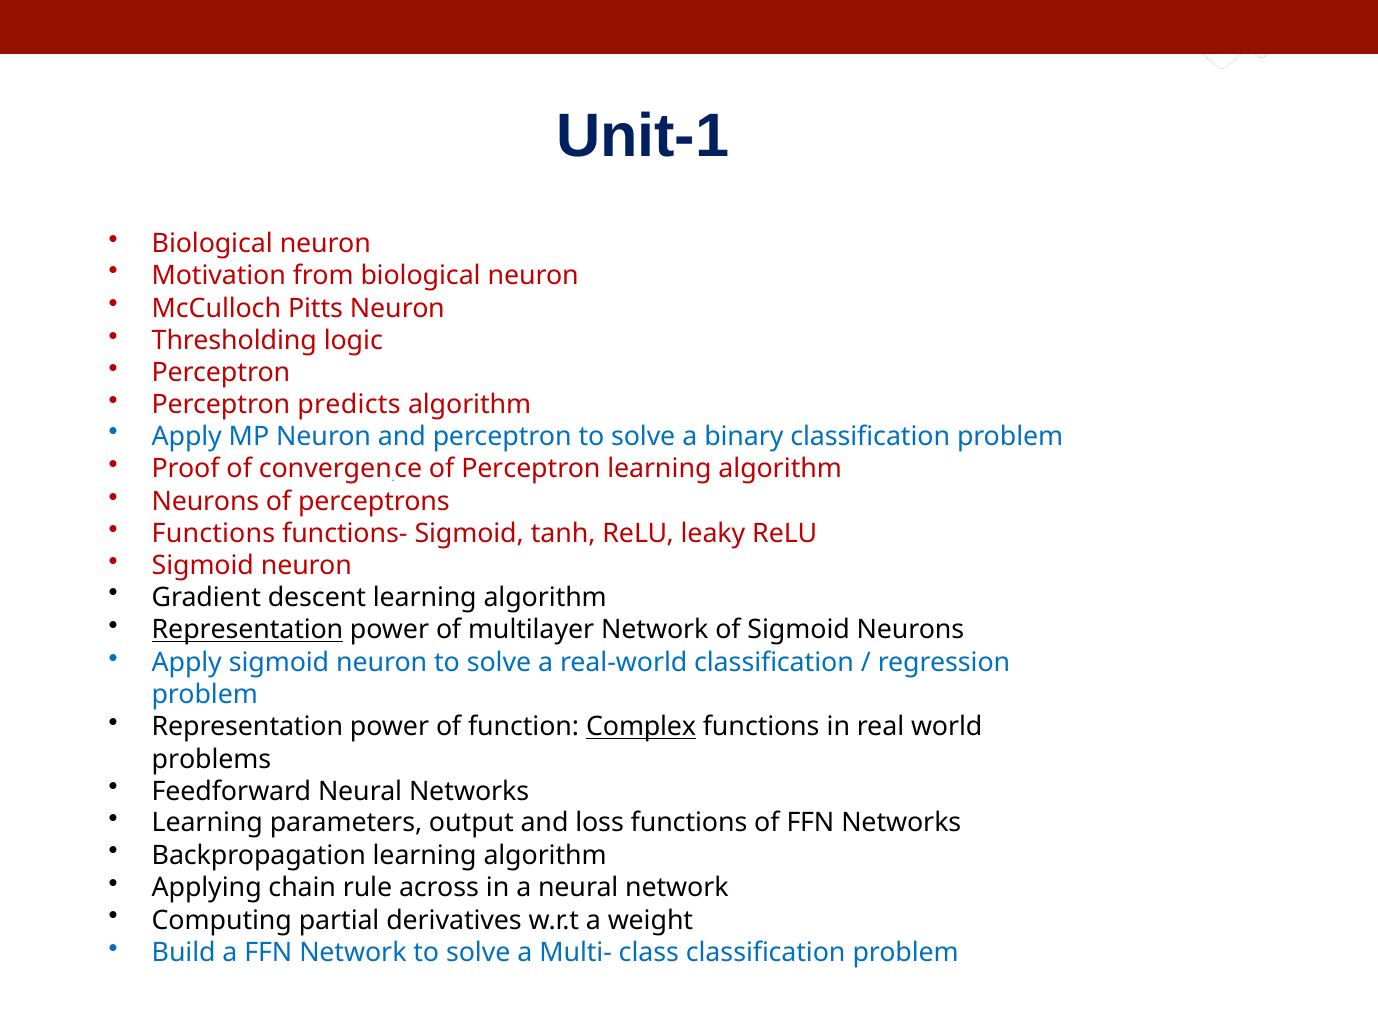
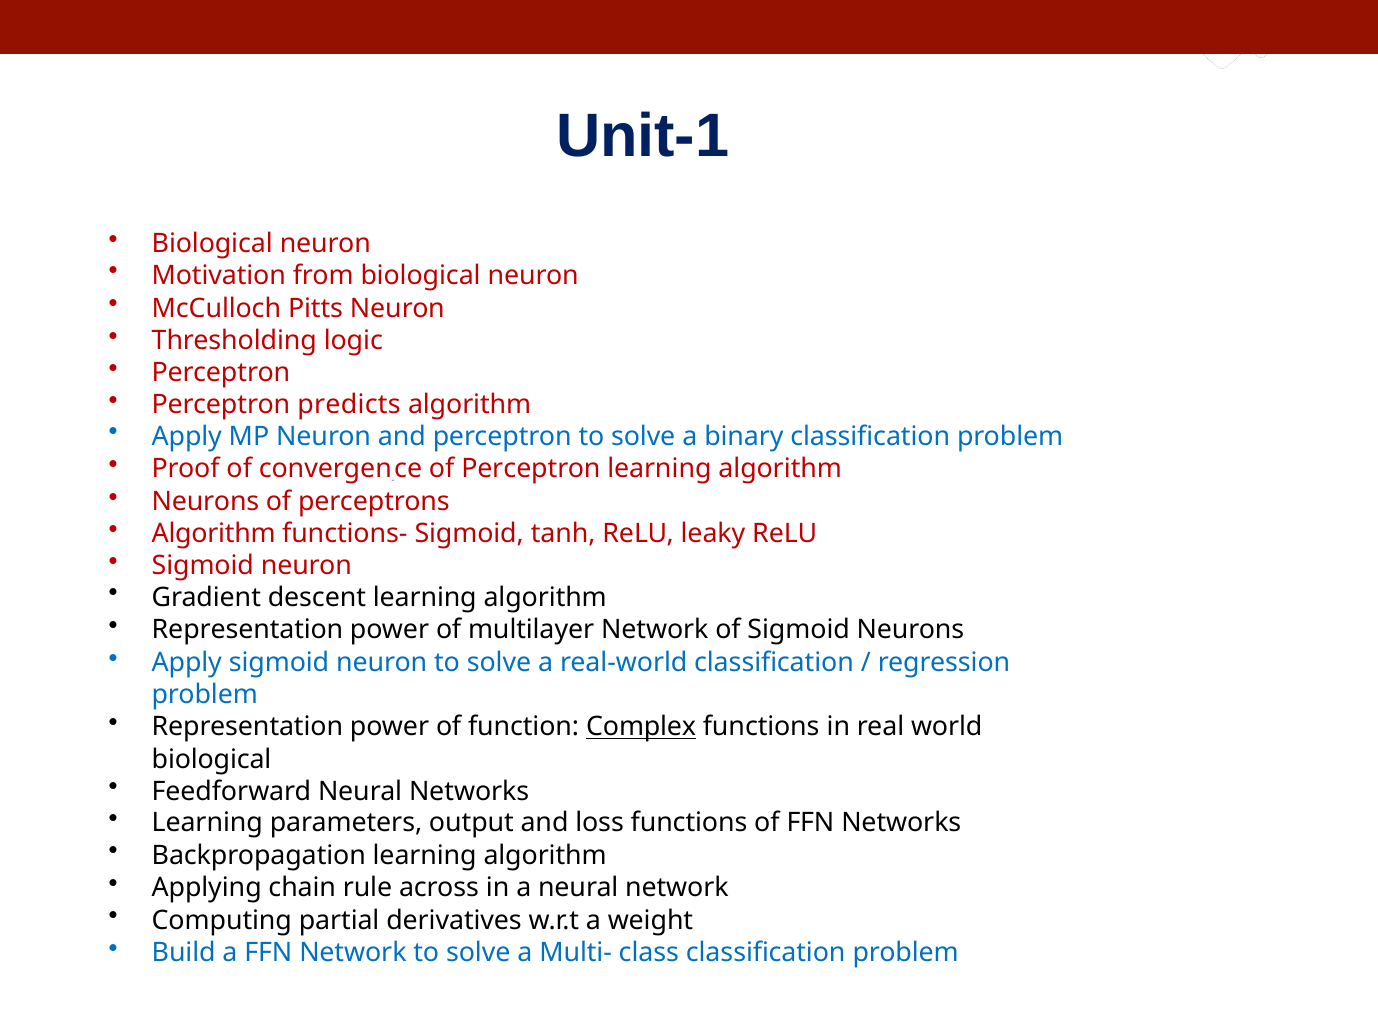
Functions: Functions -> Algorithm (214, 534)
Representation underline: present -> none (247, 630)
problems: problems -> biological (212, 759)
